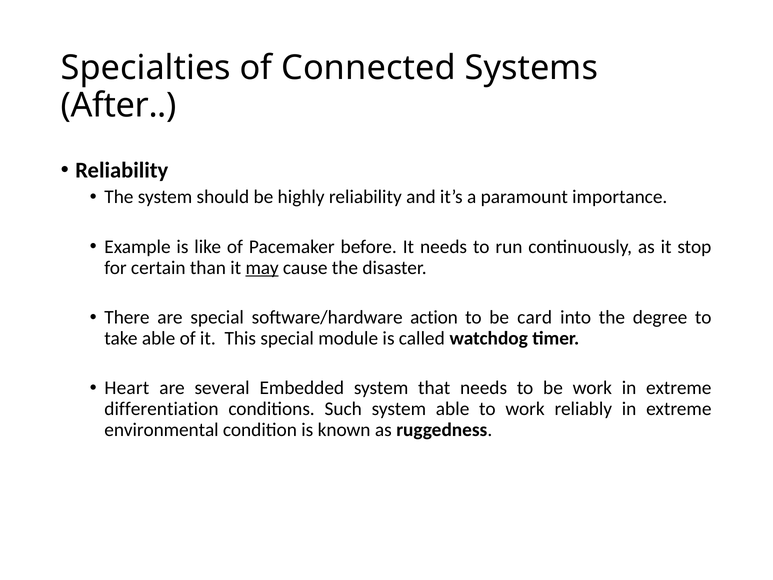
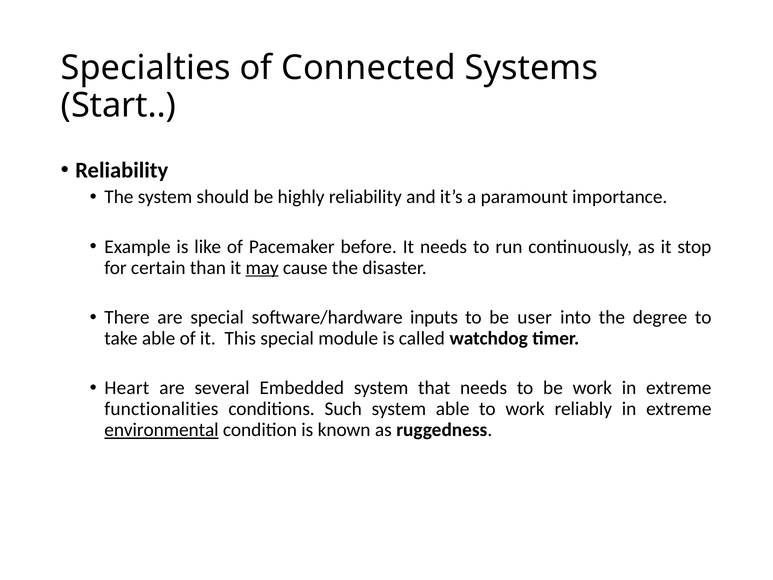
After: After -> Start (118, 105)
action: action -> inputs (434, 317)
card: card -> user (535, 317)
differentiation: differentiation -> functionalities (161, 409)
environmental underline: none -> present (162, 430)
